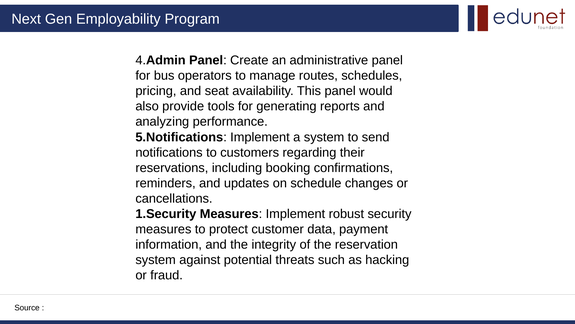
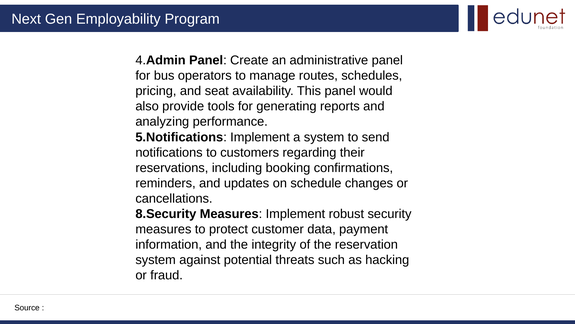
1.Security: 1.Security -> 8.Security (166, 214)
